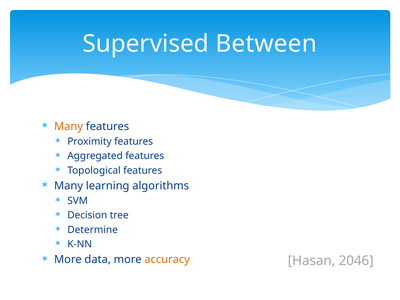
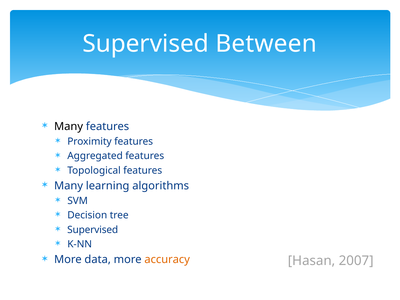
Many colour: orange -> black (69, 126)
Determine: Determine -> Supervised (93, 230)
2046: 2046 -> 2007 (356, 261)
